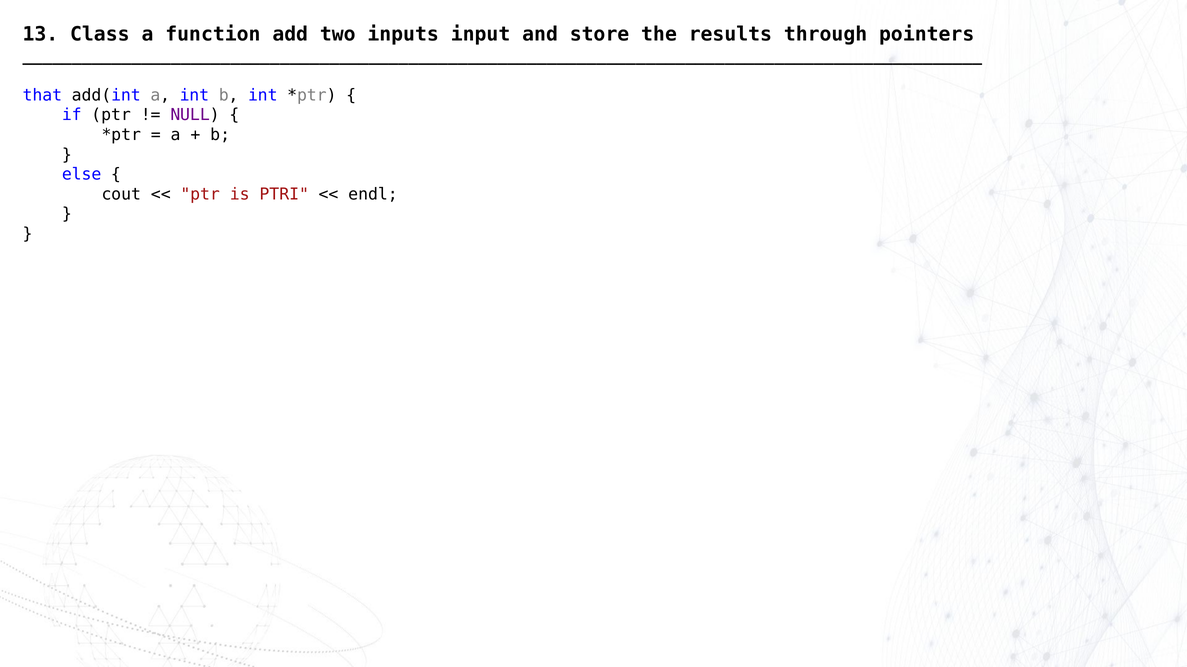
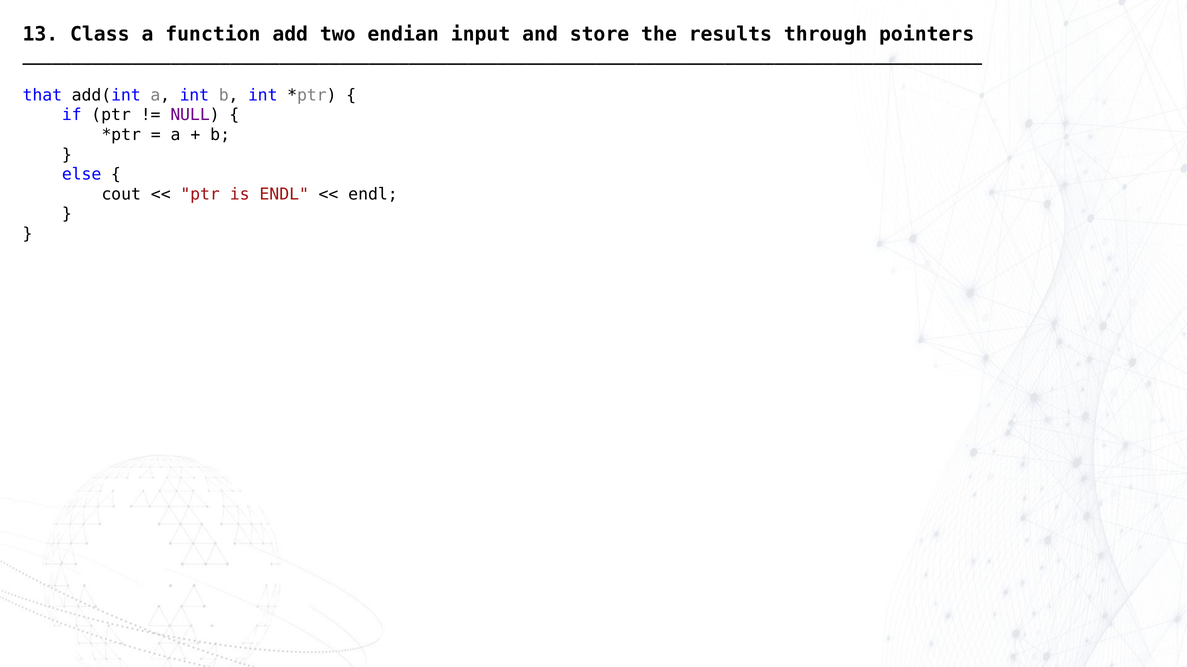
inputs: inputs -> endian (403, 34)
is PTRI: PTRI -> ENDL (284, 194)
